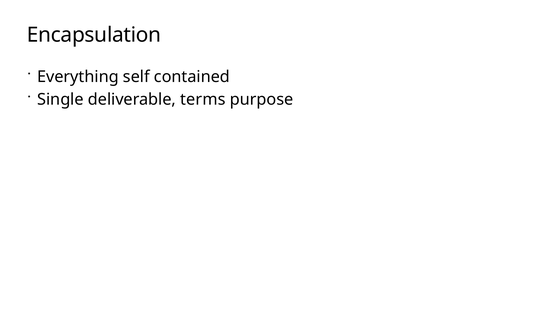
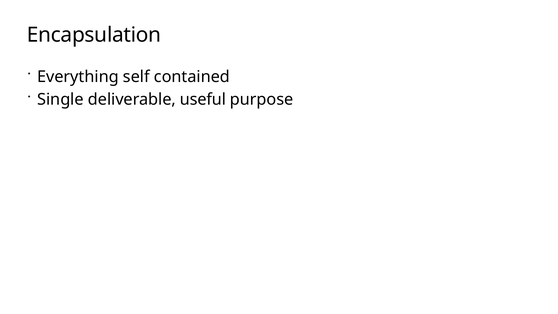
terms: terms -> useful (203, 99)
